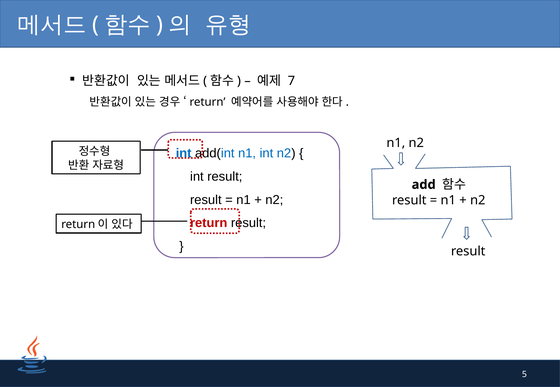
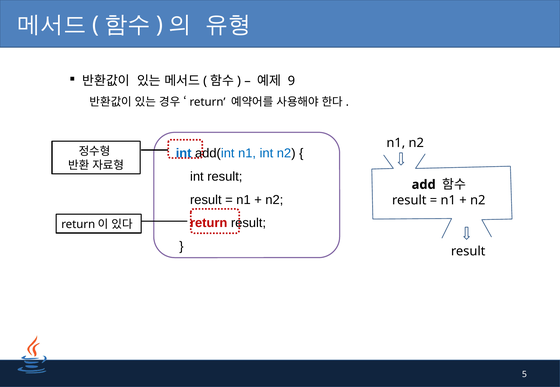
7: 7 -> 9 (291, 81)
